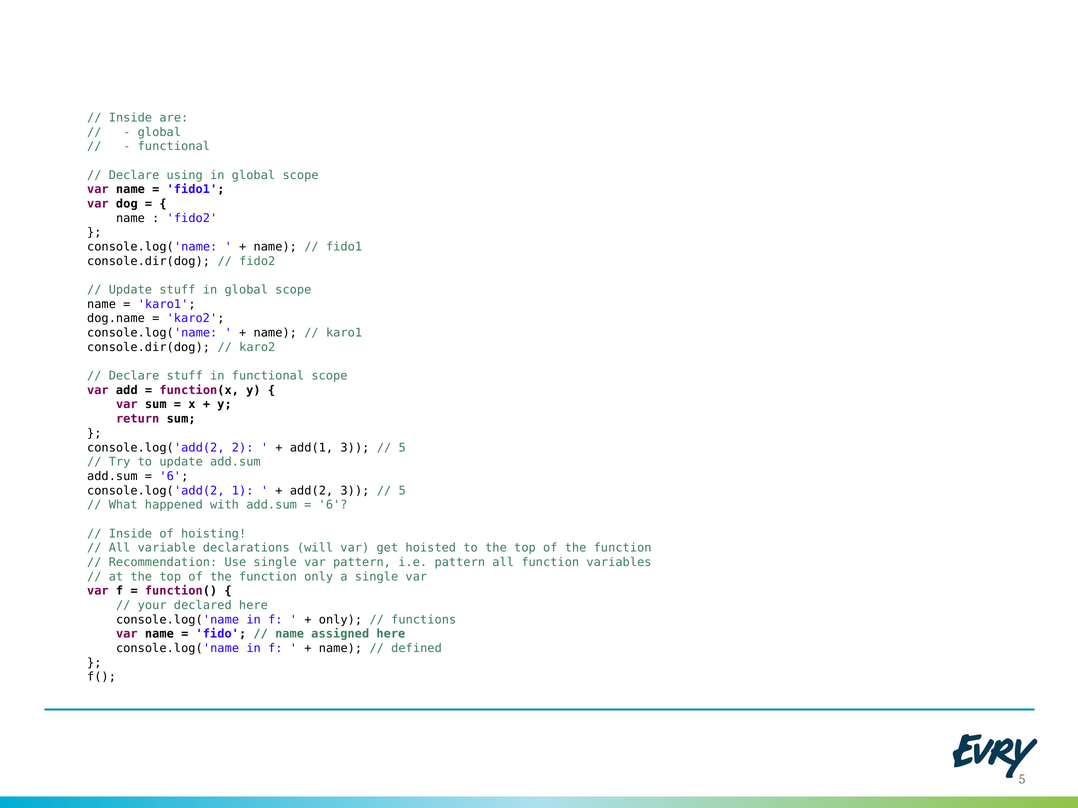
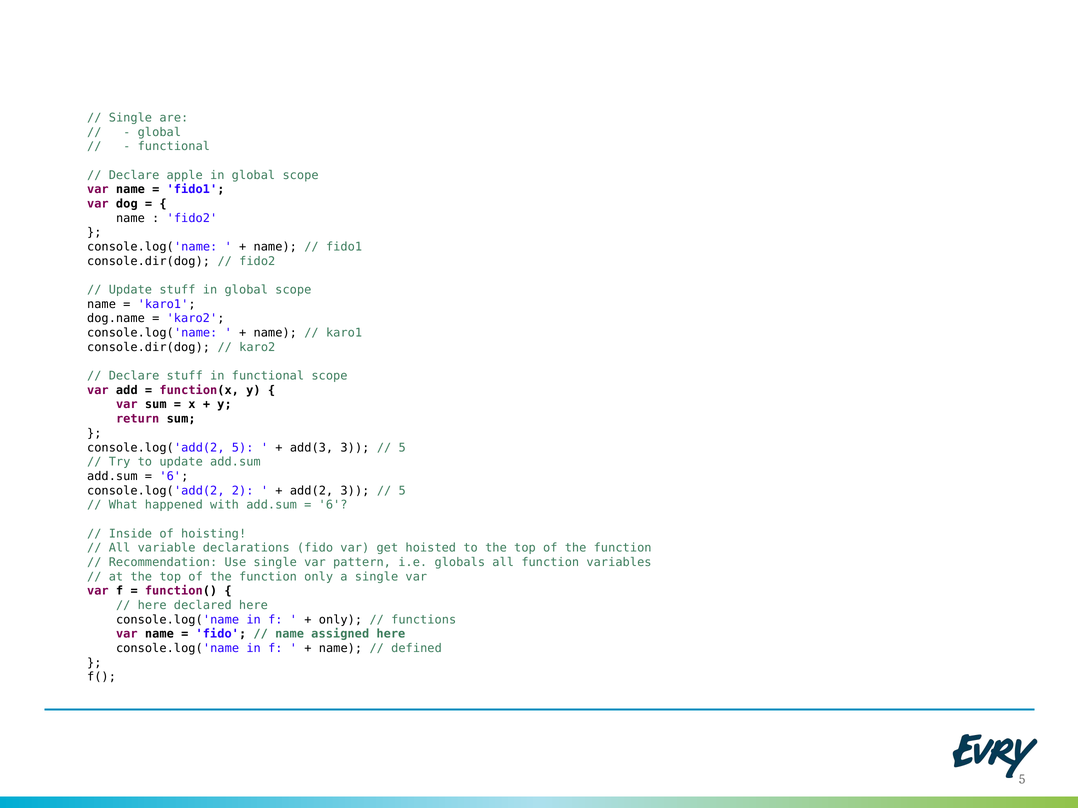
Inside: Inside -> Single (130, 118)
using: using -> apple (185, 175)
console.log('add(2 2: 2 -> 5 (243, 448)
add(1: add(1 -> add(3 (312, 448)
1: 1 -> 2 (243, 491)
declarations will: will -> fido (315, 548)
i.e pattern: pattern -> globals (460, 563)
your: your -> here (152, 606)
